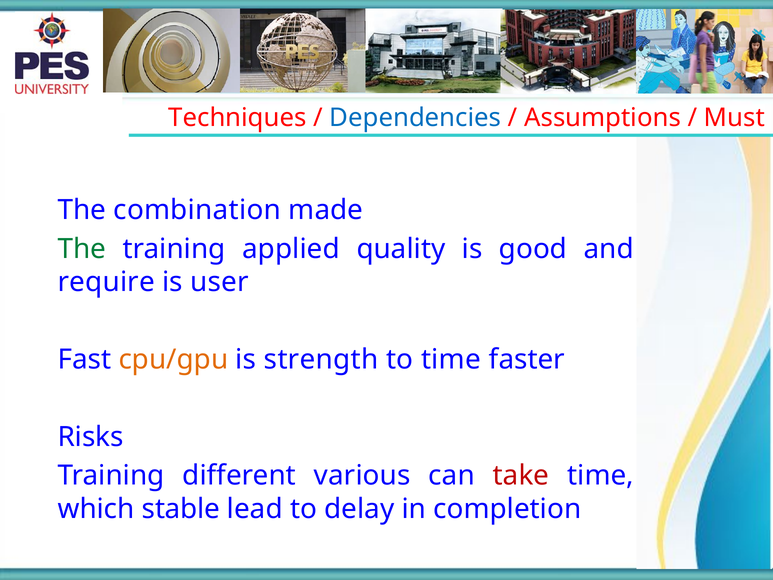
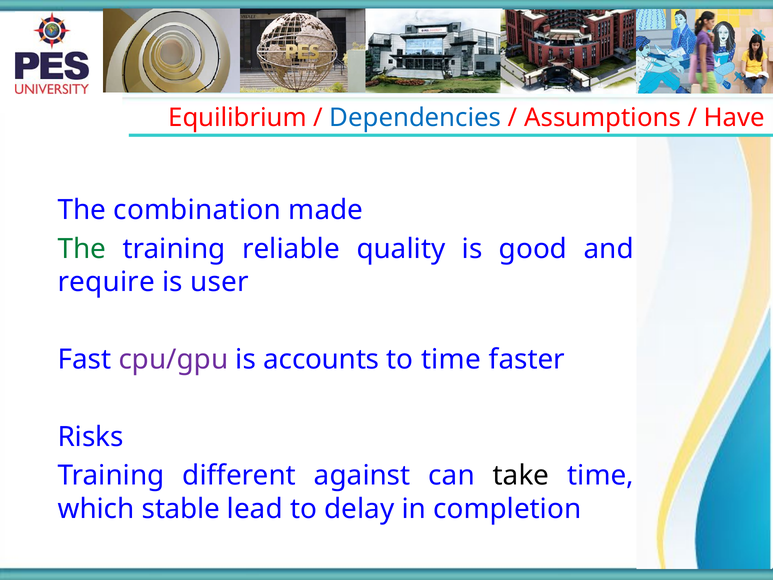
Techniques: Techniques -> Equilibrium (237, 118)
Must: Must -> Have (734, 118)
applied: applied -> reliable (291, 249)
cpu/gpu colour: orange -> purple (173, 359)
strength: strength -> accounts (321, 359)
various: various -> against (362, 475)
take colour: red -> black (521, 475)
